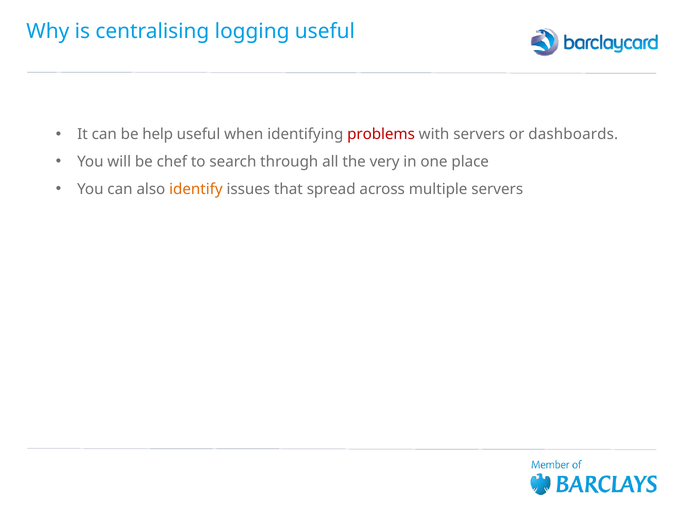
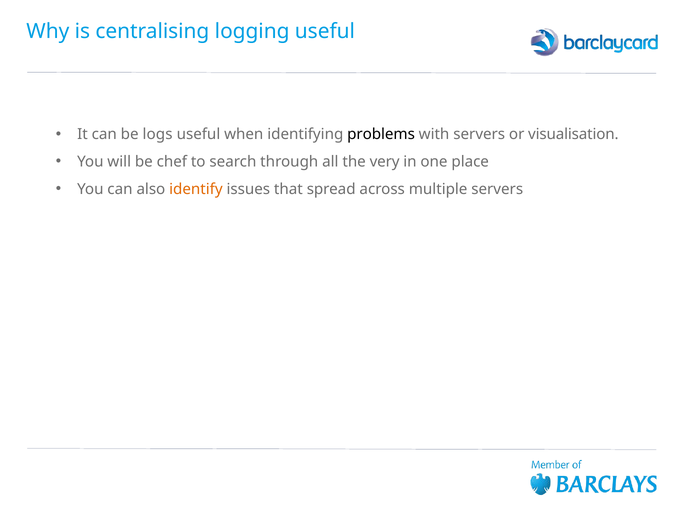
help: help -> logs (158, 134)
problems colour: red -> black (381, 134)
dashboards: dashboards -> visualisation (573, 134)
